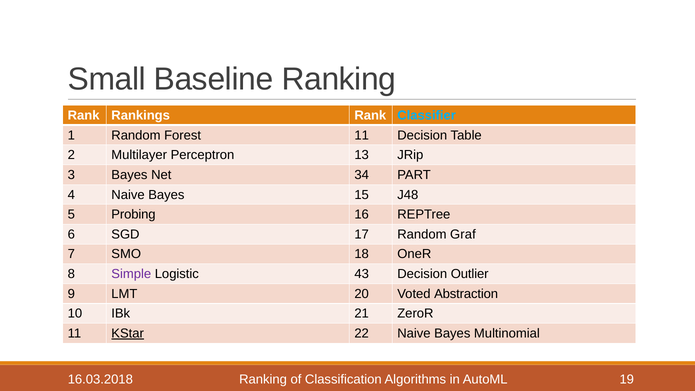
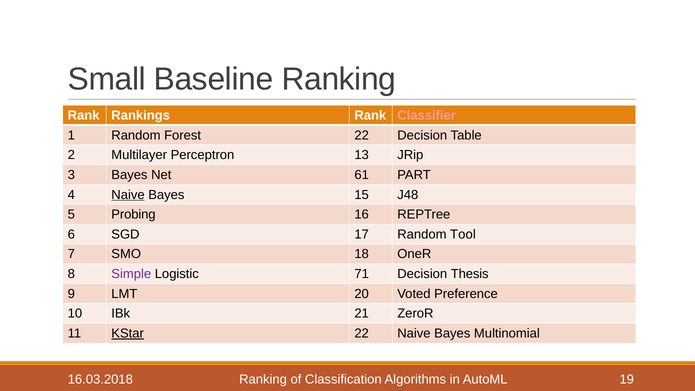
Classifier colour: light blue -> pink (427, 115)
Forest 11: 11 -> 22 (362, 135)
34: 34 -> 61 (362, 175)
Naive underline: none -> present (128, 195)
Graf: Graf -> Tool (463, 234)
43: 43 -> 71 (362, 274)
Outlier: Outlier -> Thesis (470, 274)
Abstraction: Abstraction -> Preference (466, 294)
